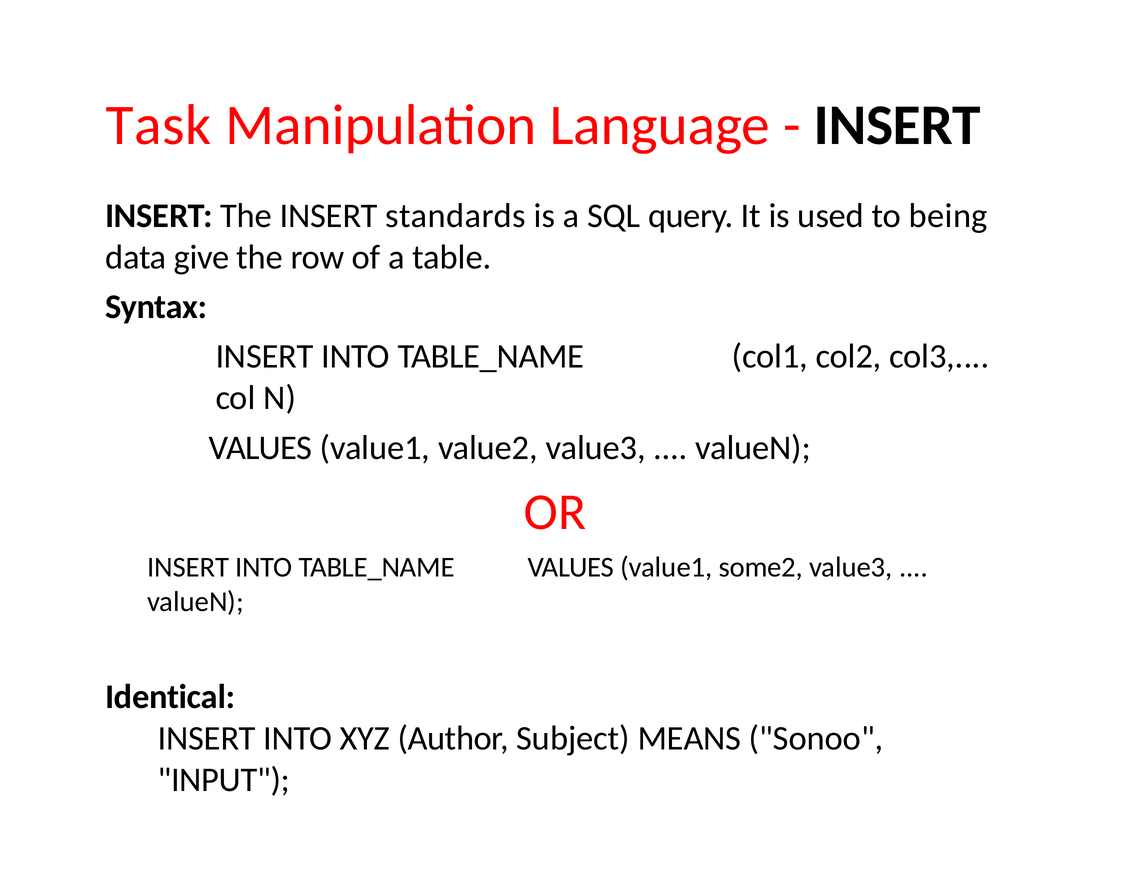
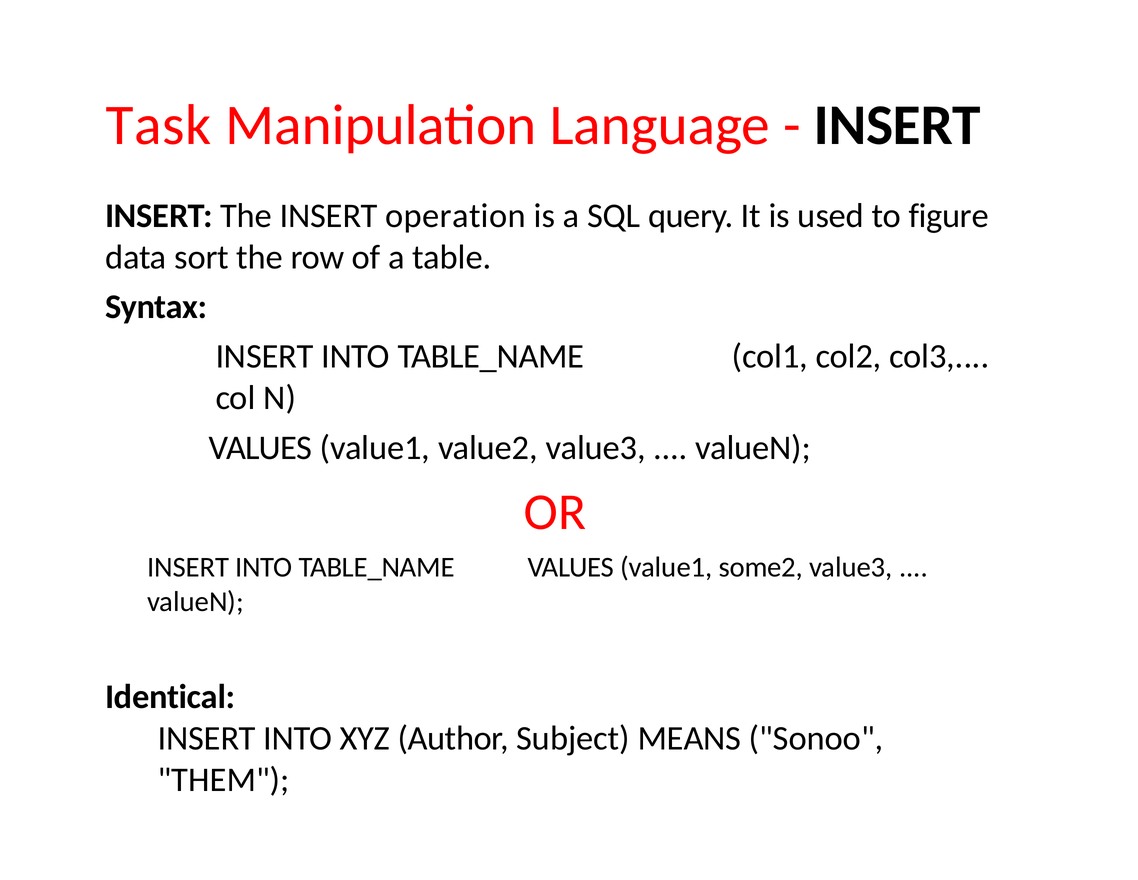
standards: standards -> operation (456, 216)
being: being -> figure (949, 216)
give: give -> sort (202, 257)
INPUT: INPUT -> THEM (224, 779)
